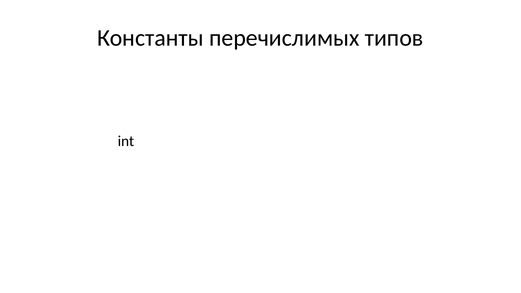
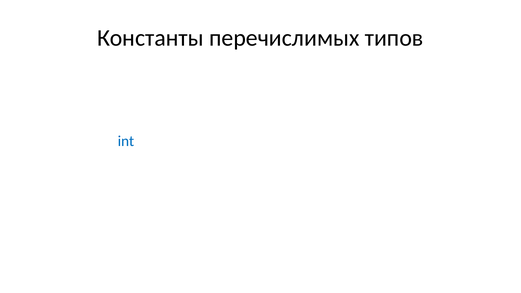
int colour: black -> blue (126, 141)
